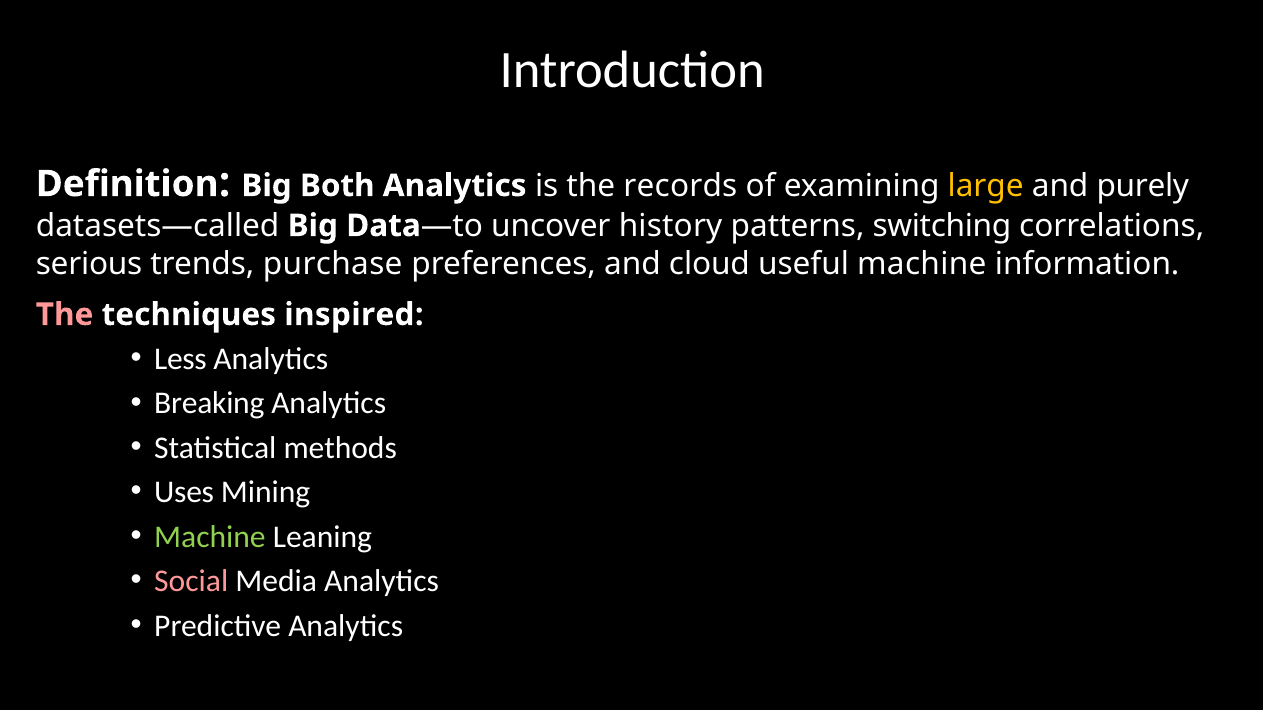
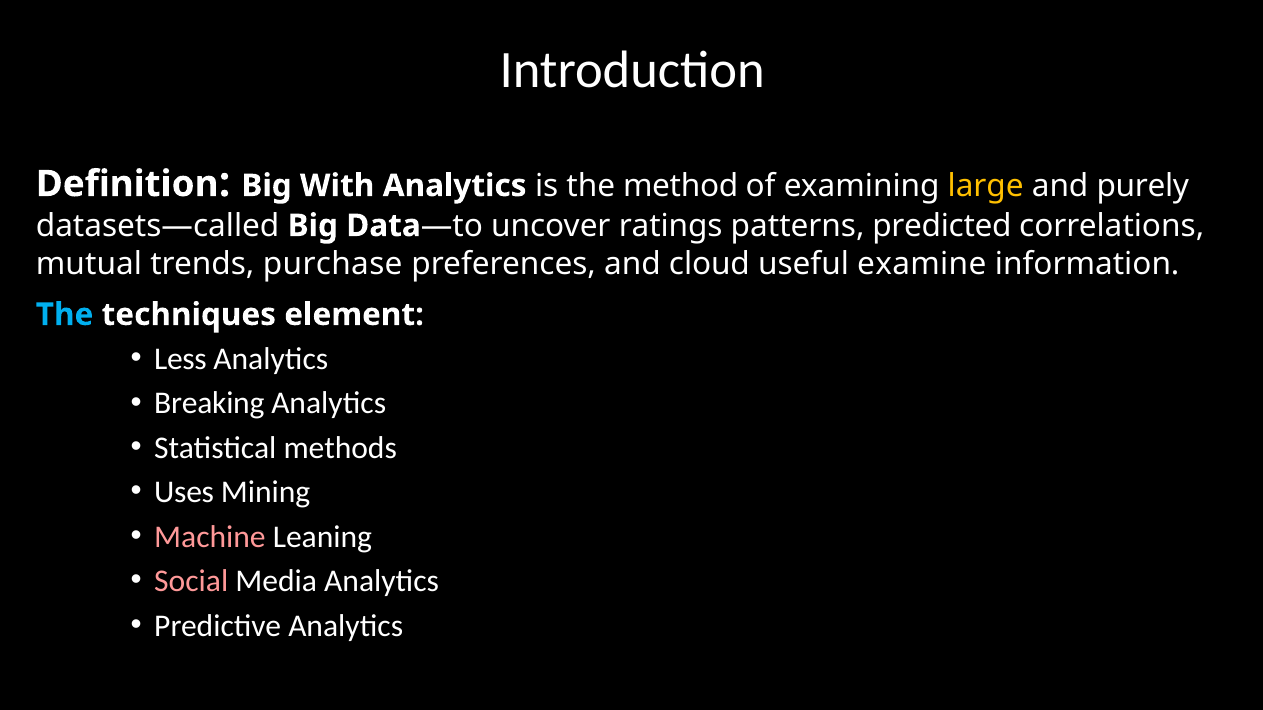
Both: Both -> With (337, 186)
records: records -> method (681, 186)
history: history -> ratings (671, 226)
switching: switching -> predicted (942, 226)
serious: serious -> mutual (89, 264)
useful machine: machine -> examine (922, 264)
The colour: pink -> light blue (65, 315)
inspired: inspired -> element (354, 315)
Machine colour: light green -> pink (210, 537)
